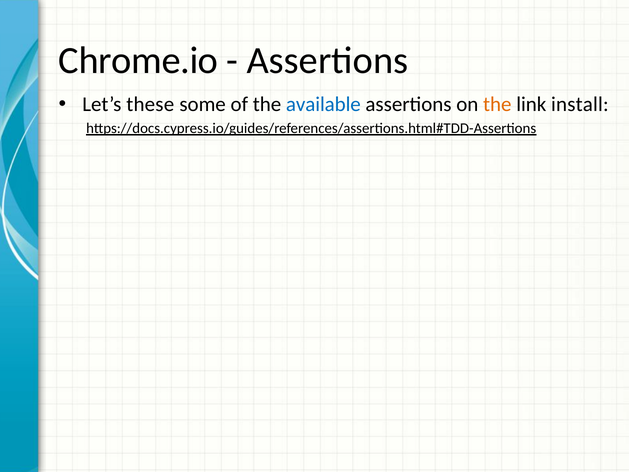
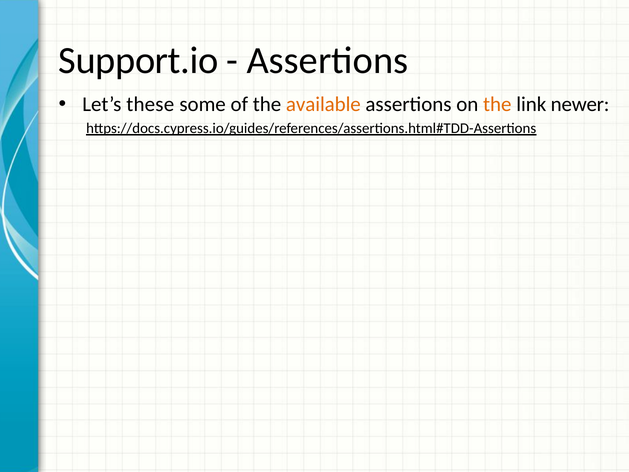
Chrome.io: Chrome.io -> Support.io (138, 61)
available colour: blue -> orange (323, 104)
install: install -> newer (580, 104)
